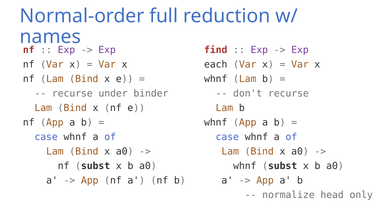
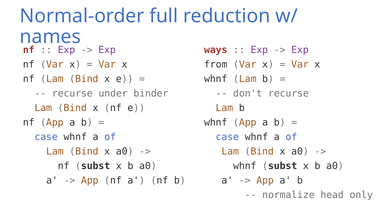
find: find -> ways (216, 50)
each: each -> from (216, 64)
